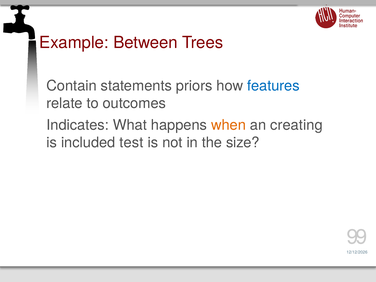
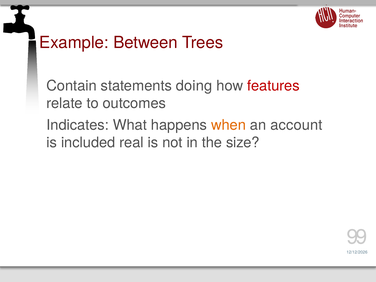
priors: priors -> doing (194, 86)
features colour: blue -> red (273, 86)
creating: creating -> account (296, 125)
test: test -> real (132, 143)
